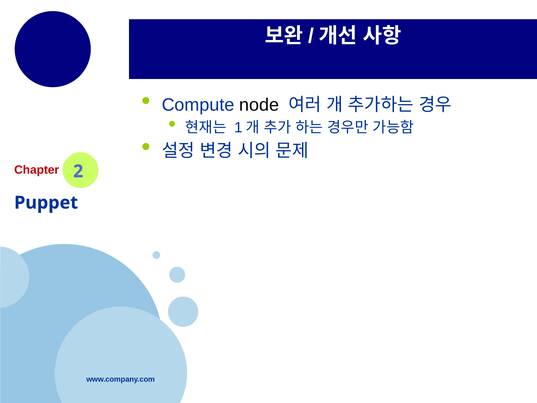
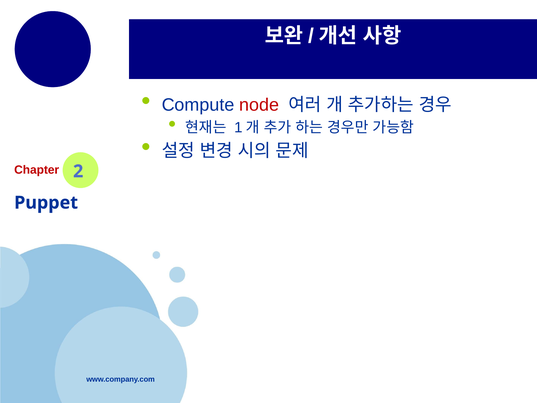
node colour: black -> red (259, 105)
